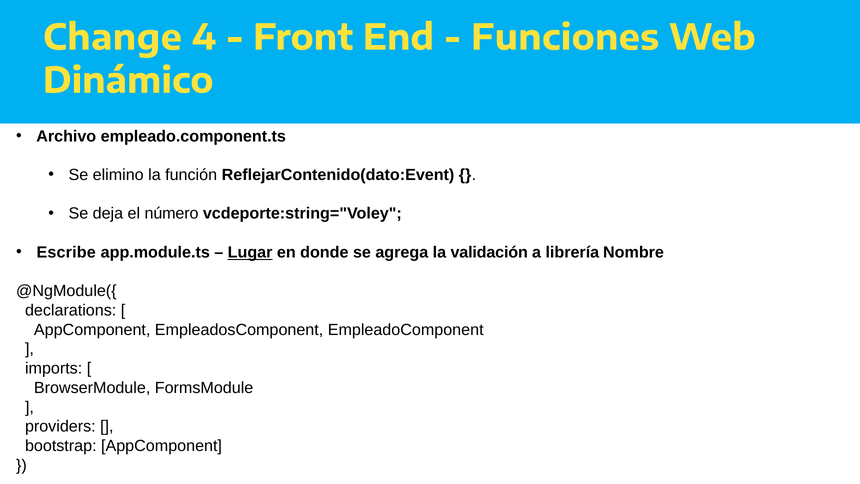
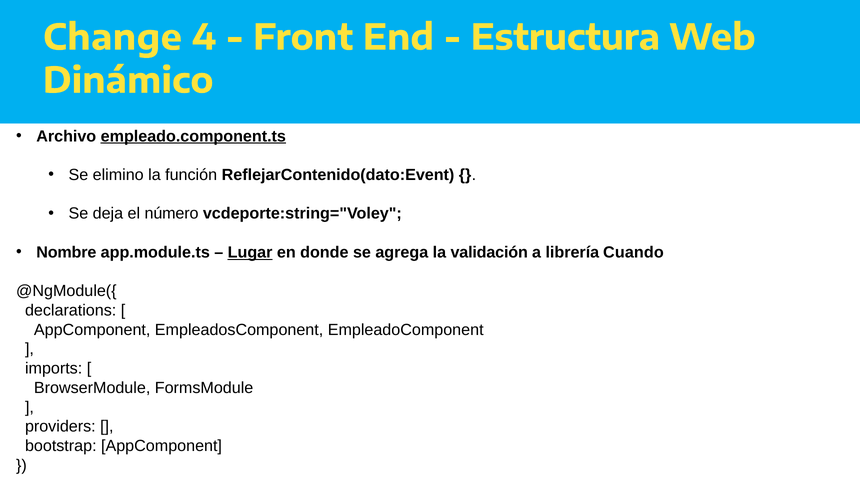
Funciones: Funciones -> Estructura (565, 38)
empleado.component.ts underline: none -> present (193, 136)
Escribe: Escribe -> Nombre (66, 252)
Nombre: Nombre -> Cuando (633, 252)
